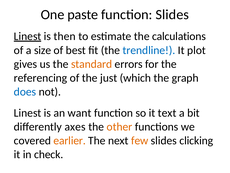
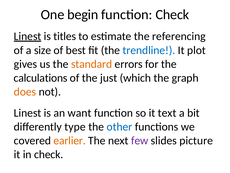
paste: paste -> begin (83, 15)
function Slides: Slides -> Check (172, 15)
then: then -> titles (65, 36)
calculations: calculations -> referencing (179, 36)
referencing: referencing -> calculations (41, 78)
does colour: blue -> orange (25, 92)
axes: axes -> type (75, 126)
other colour: orange -> blue (119, 126)
few colour: orange -> purple (140, 140)
clicking: clicking -> picture (196, 140)
